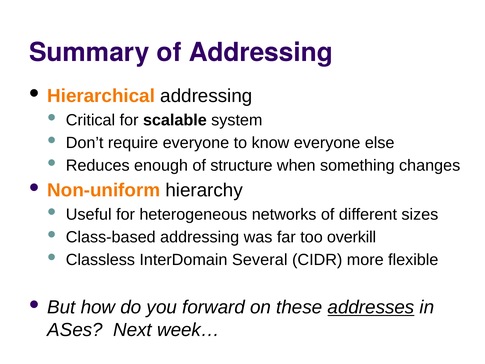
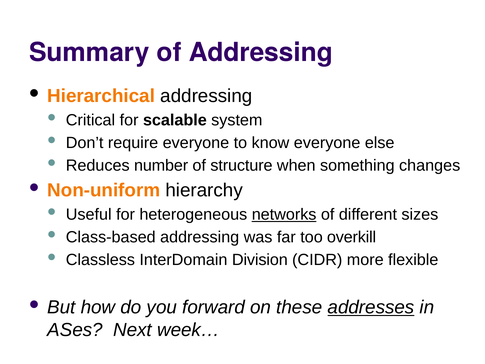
enough: enough -> number (161, 165)
networks underline: none -> present (284, 214)
Several: Several -> Division (260, 260)
